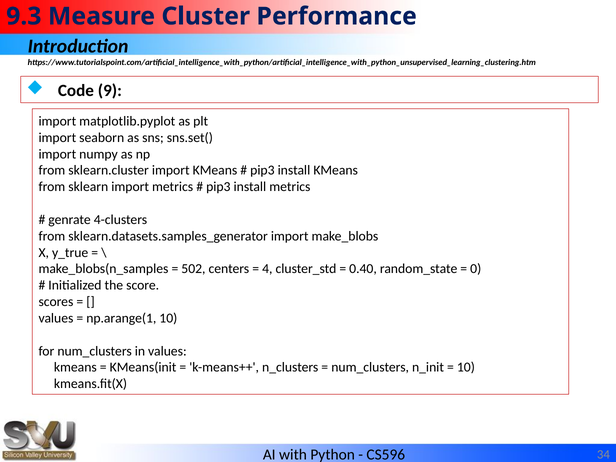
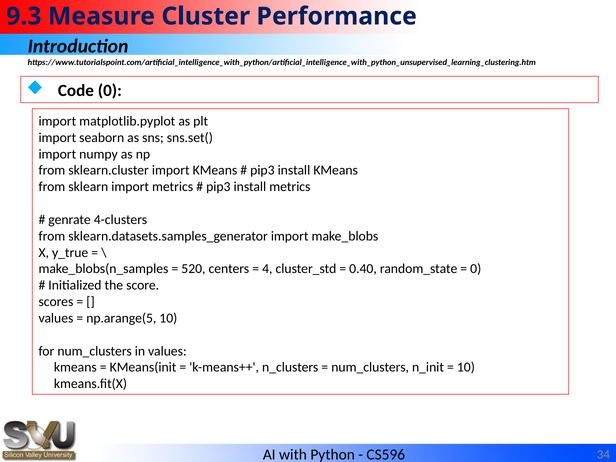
Code 9: 9 -> 0 (110, 91)
502: 502 -> 520 (193, 269)
np.arange(1: np.arange(1 -> np.arange(5 (121, 318)
